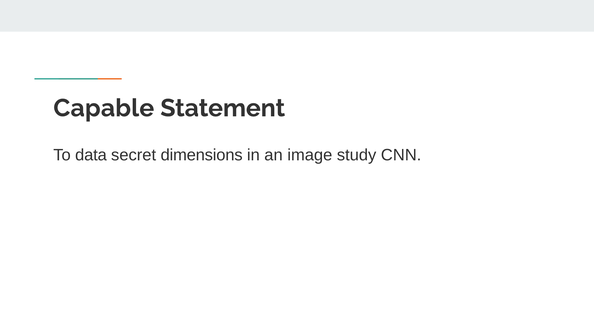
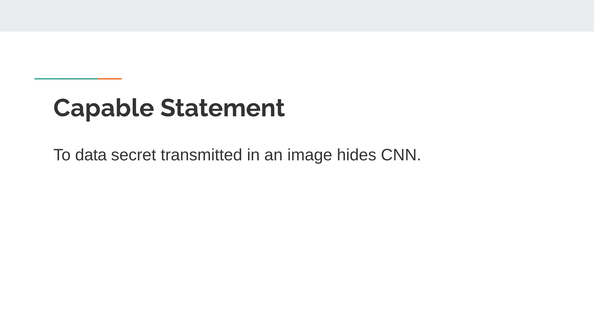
dimensions: dimensions -> transmitted (202, 155)
study: study -> hides (357, 155)
